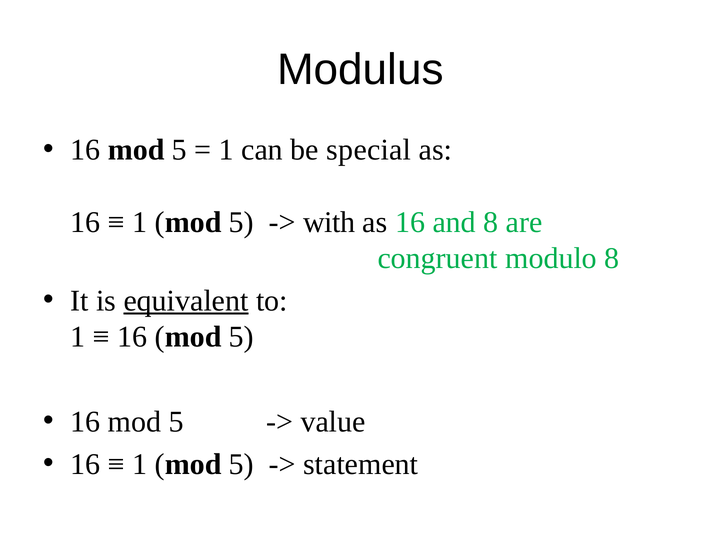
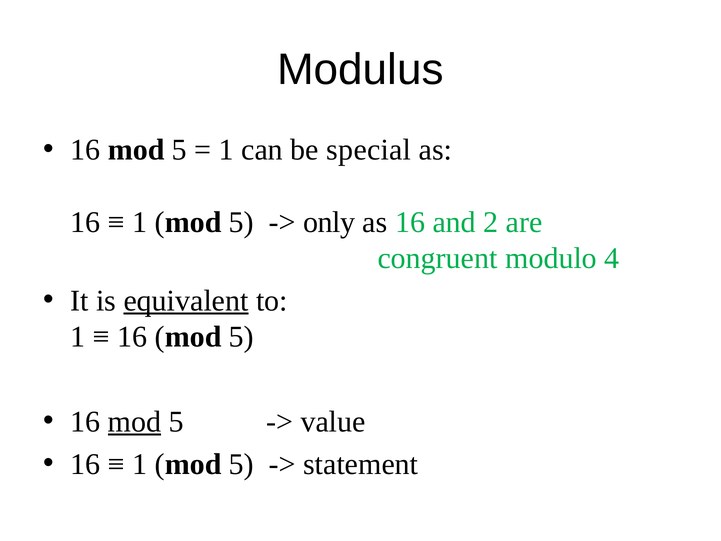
with: with -> only (329, 222)
and 8: 8 -> 2 (491, 222)
modulo 8: 8 -> 4 (612, 258)
mod underline: none -> present (134, 421)
